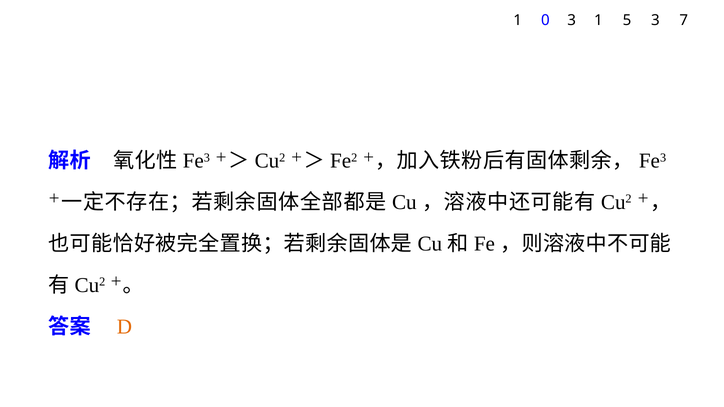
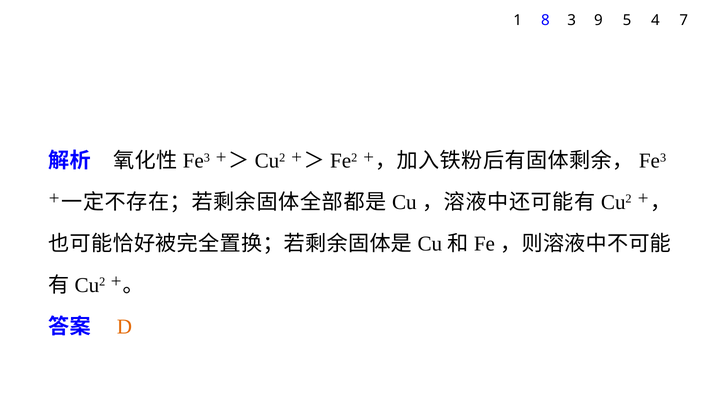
0: 0 -> 8 (545, 20)
3 1: 1 -> 9 (598, 20)
5 3: 3 -> 4 (655, 20)
